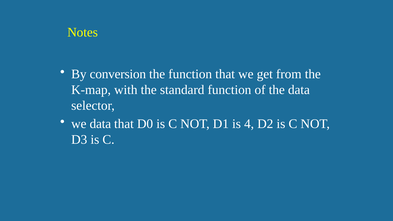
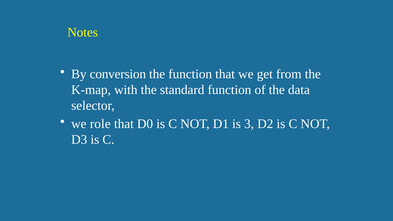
we data: data -> role (100, 124)
4: 4 -> 3 (249, 124)
